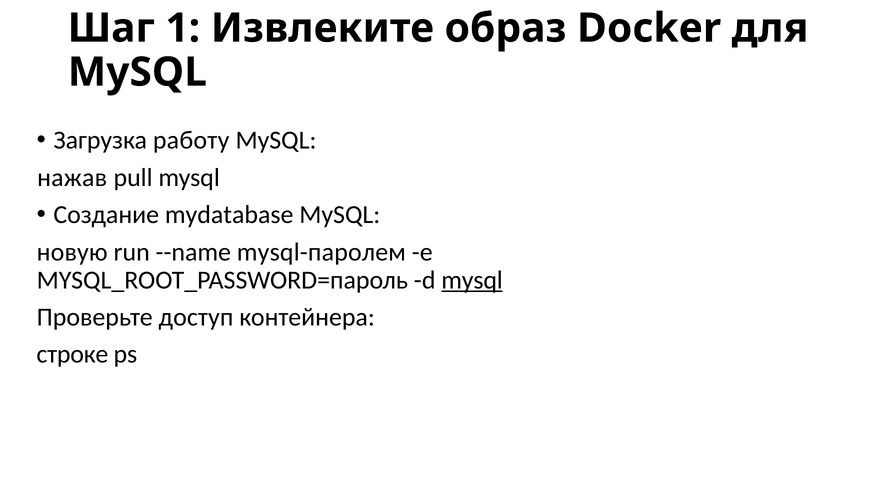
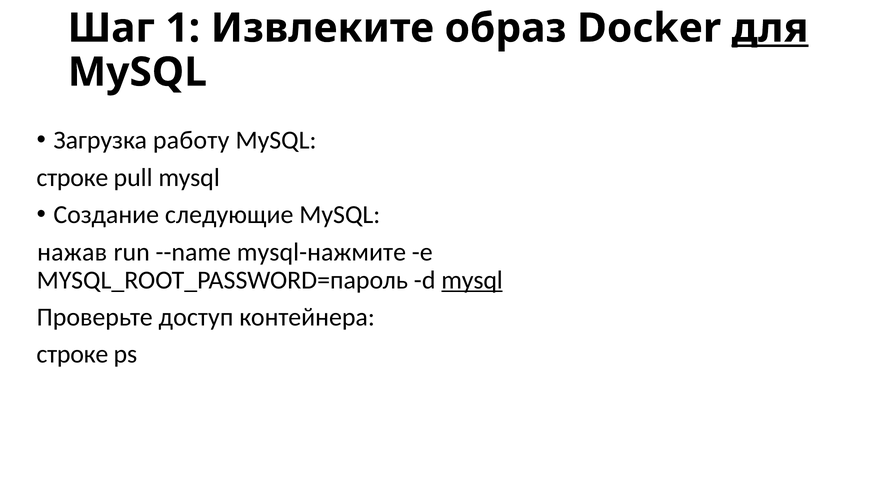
для underline: none -> present (770, 28)
нажав: нажав -> строке (72, 178)
mydatabase: mydatabase -> следующие (229, 215)
новую: новую -> нажав (72, 252)
mysql-паролем: mysql-паролем -> mysql-нажмите (321, 252)
